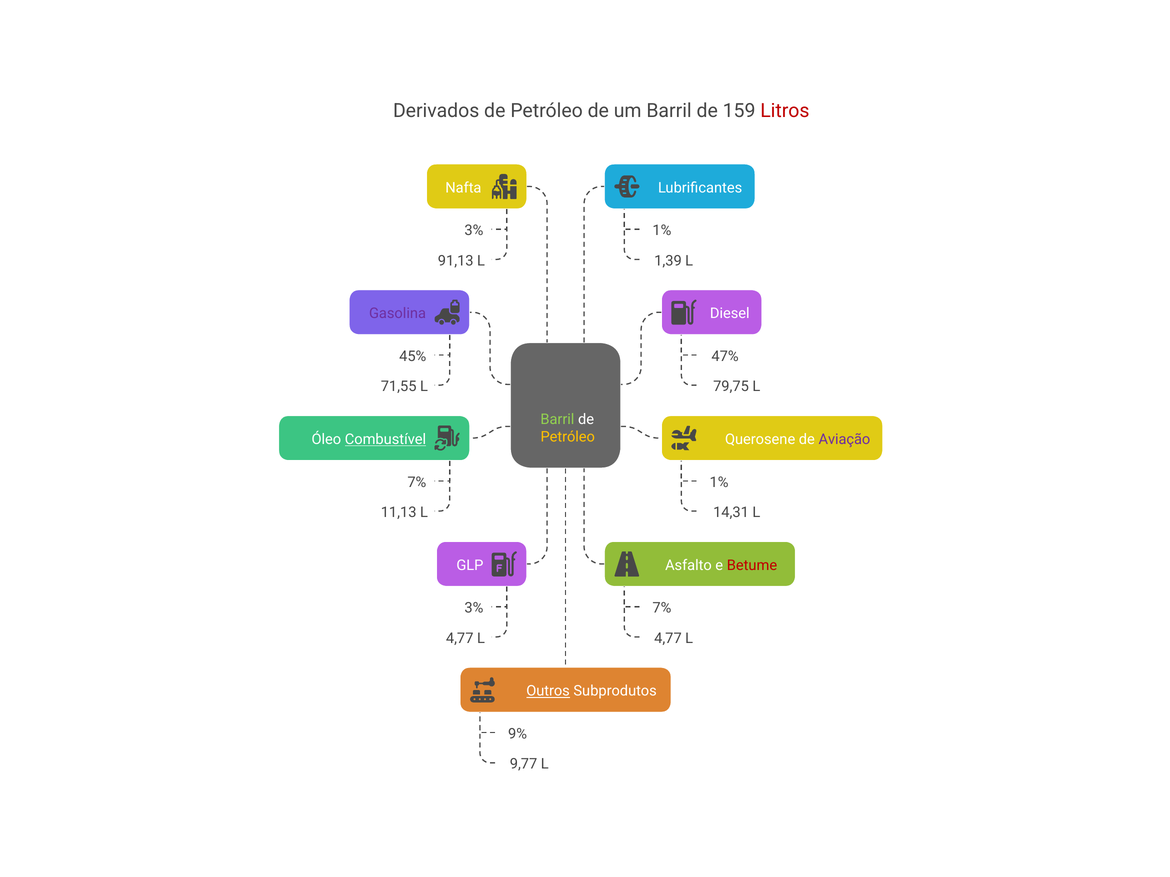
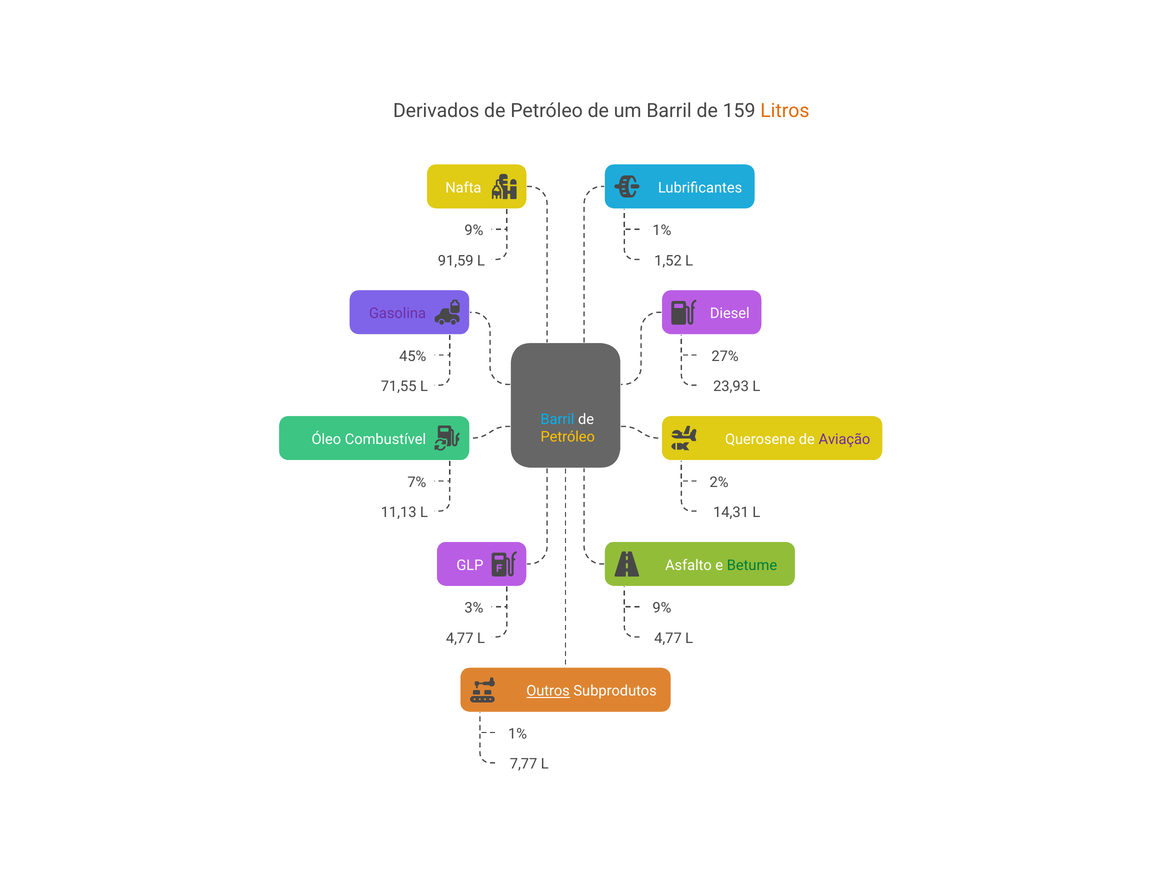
Litros colour: red -> orange (785, 111)
3%: 3% -> 9% (474, 231)
91,13: 91,13 -> 91,59 (456, 261)
1,39: 1,39 -> 1,52 (668, 261)
47%: 47% -> 27% (725, 357)
79,75: 79,75 -> 23,93 (731, 387)
Barril colour: light green -> light blue (557, 420)
Combustível underline: present -> none (385, 440)
7% 1%: 1% -> 2% (719, 483)
Betume colour: red -> green (752, 566)
7%: 7% -> 9% (662, 608)
9%: 9% -> 1% (518, 734)
9,77: 9,77 -> 7,77 (524, 765)
